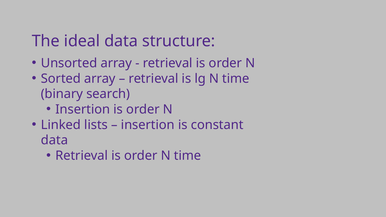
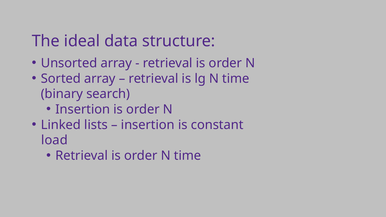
data: data -> load (54, 140)
